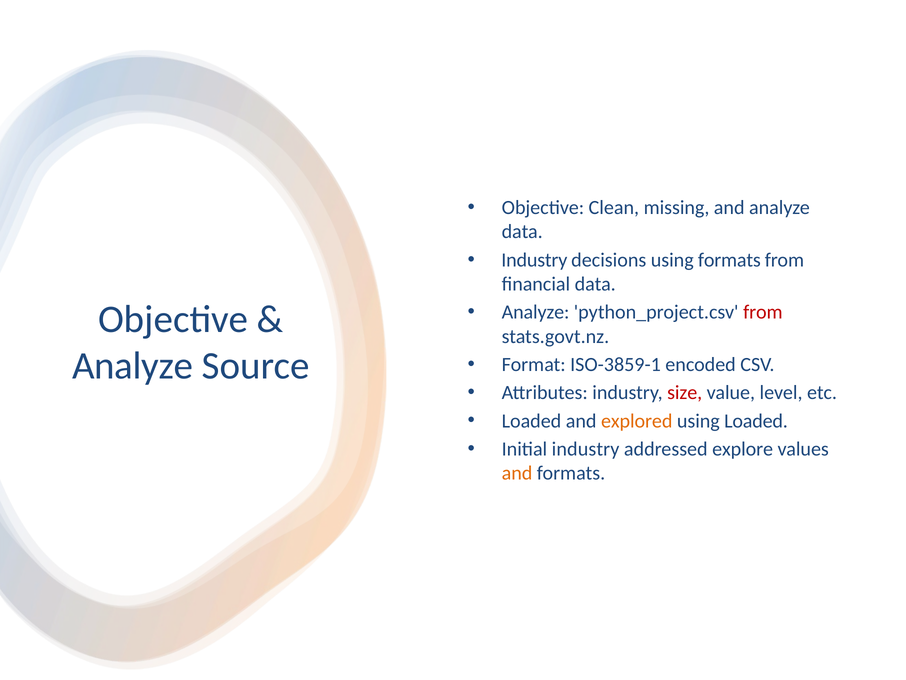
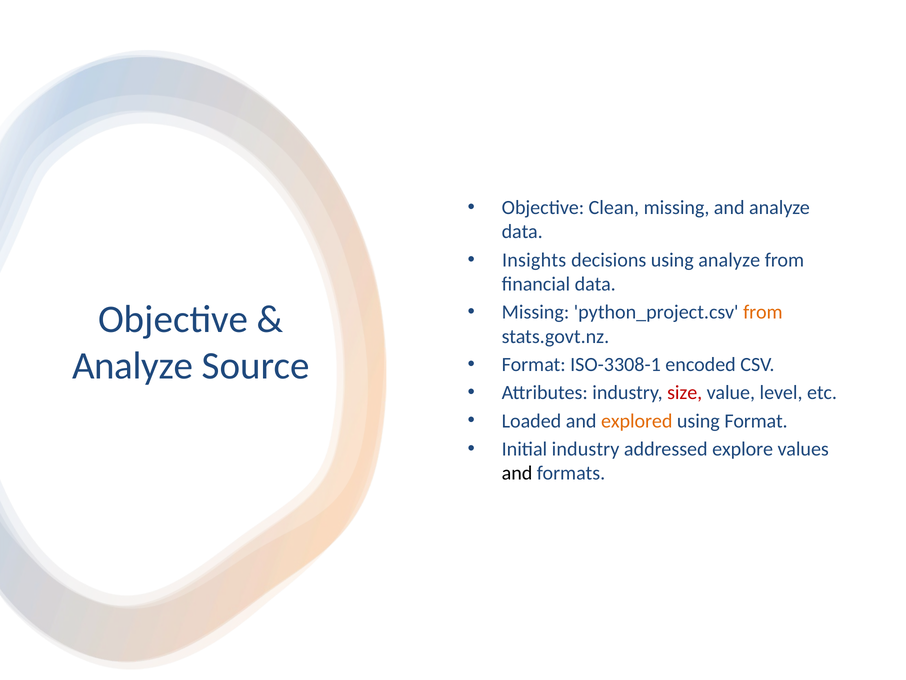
Industry: Industry -> Insights (534, 260)
using formats: formats -> analyze (729, 260)
Analyze: Analyze -> Missing (535, 312)
from colour: red -> orange (763, 312)
ISO-3859-1: ISO-3859-1 -> ISO-3308-1 (616, 364)
using Loaded: Loaded -> Format (756, 421)
and colour: orange -> black (517, 473)
